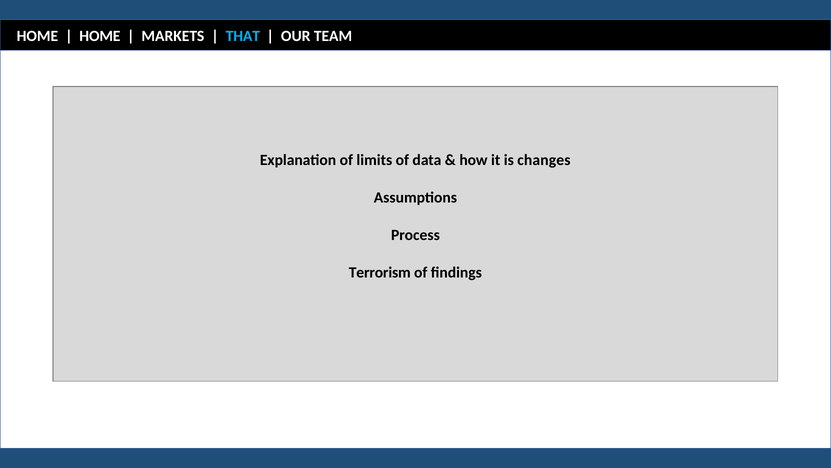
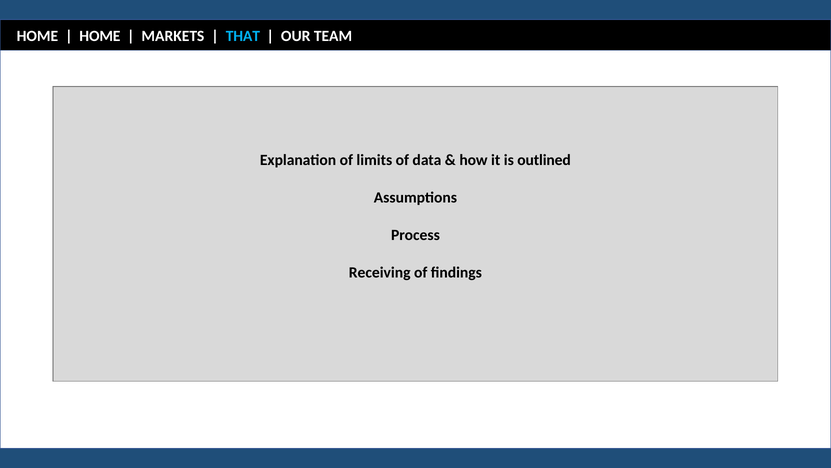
changes: changes -> outlined (544, 160)
Terrorism: Terrorism -> Receiving (380, 272)
